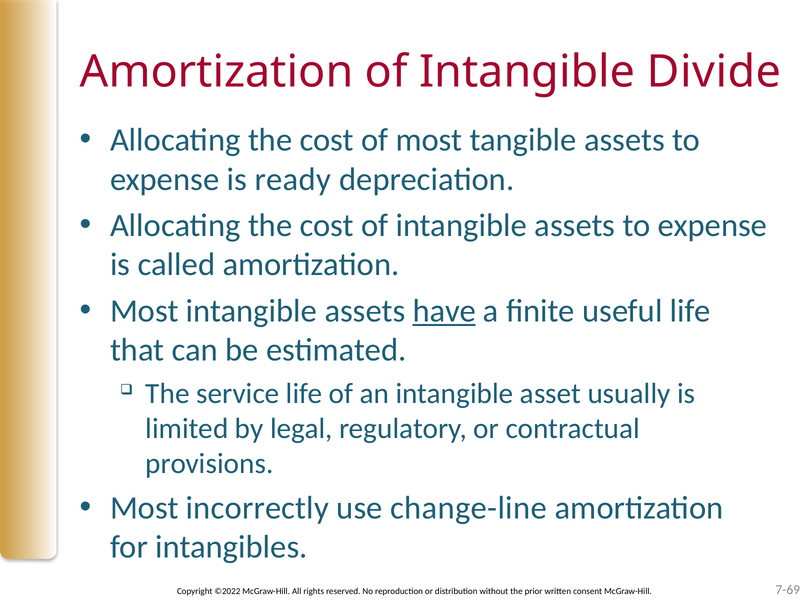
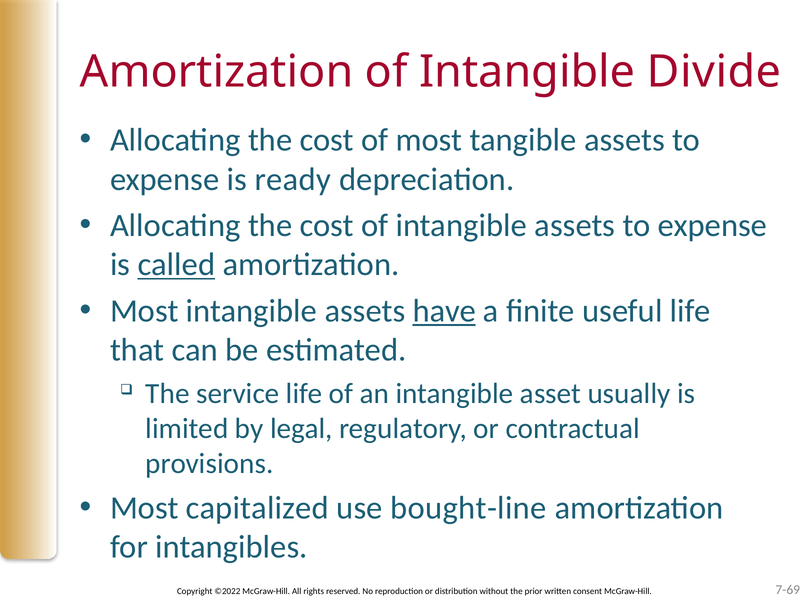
called underline: none -> present (176, 265)
incorrectly: incorrectly -> capitalized (257, 508)
change-line: change-line -> bought-line (468, 508)
